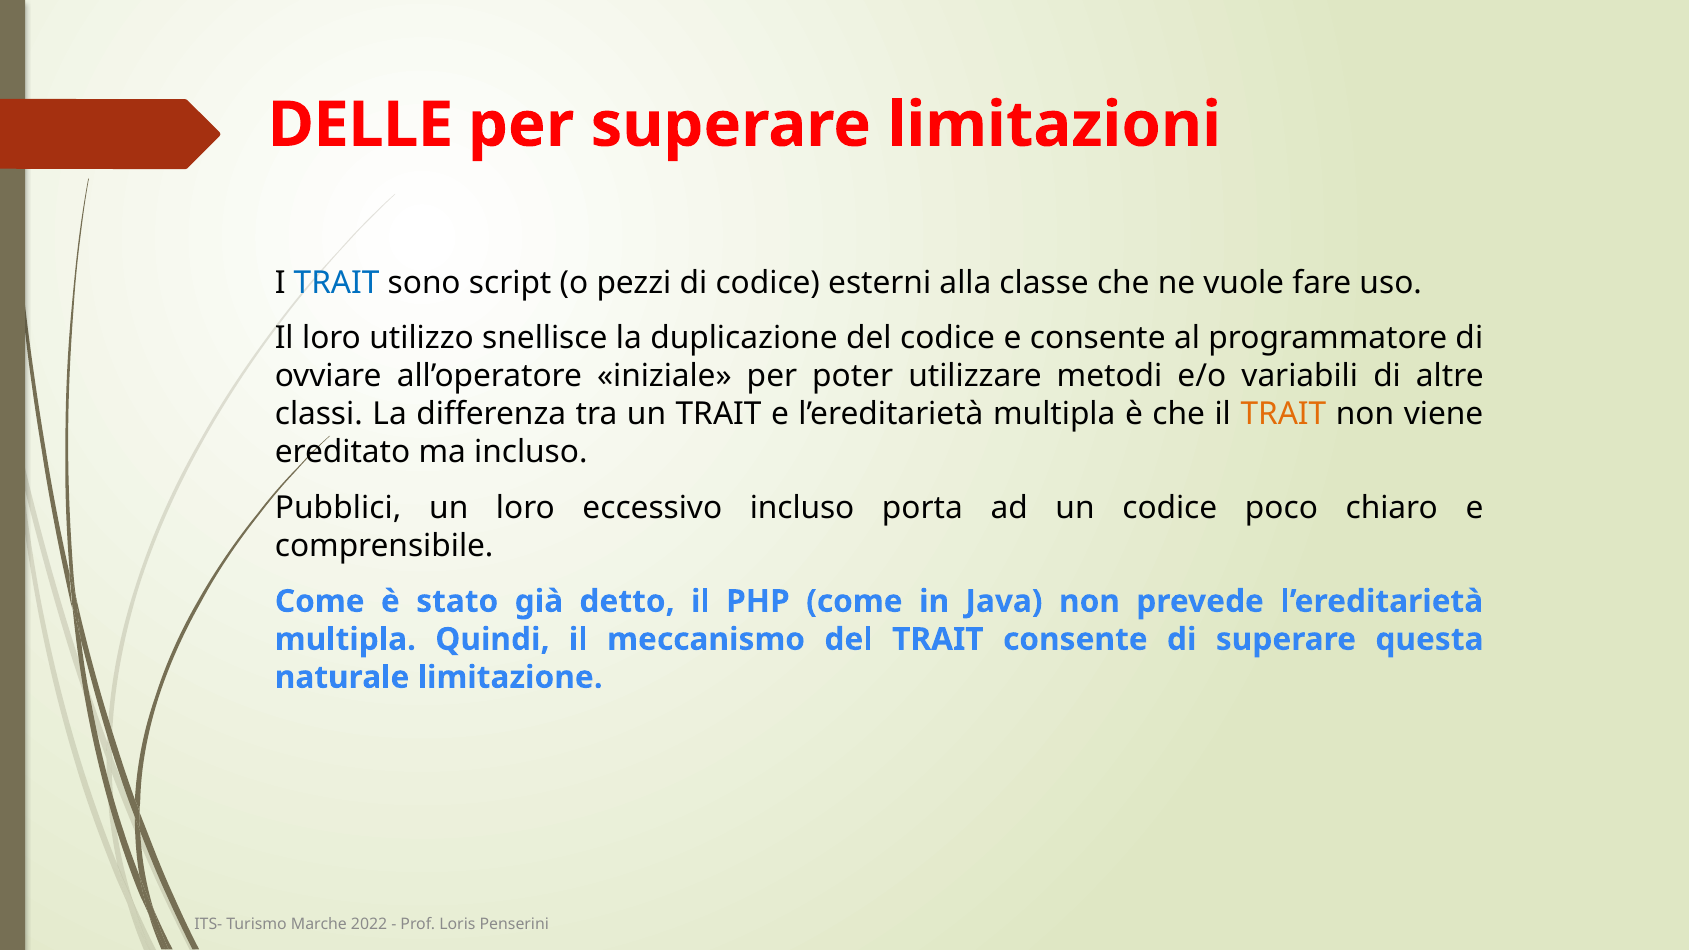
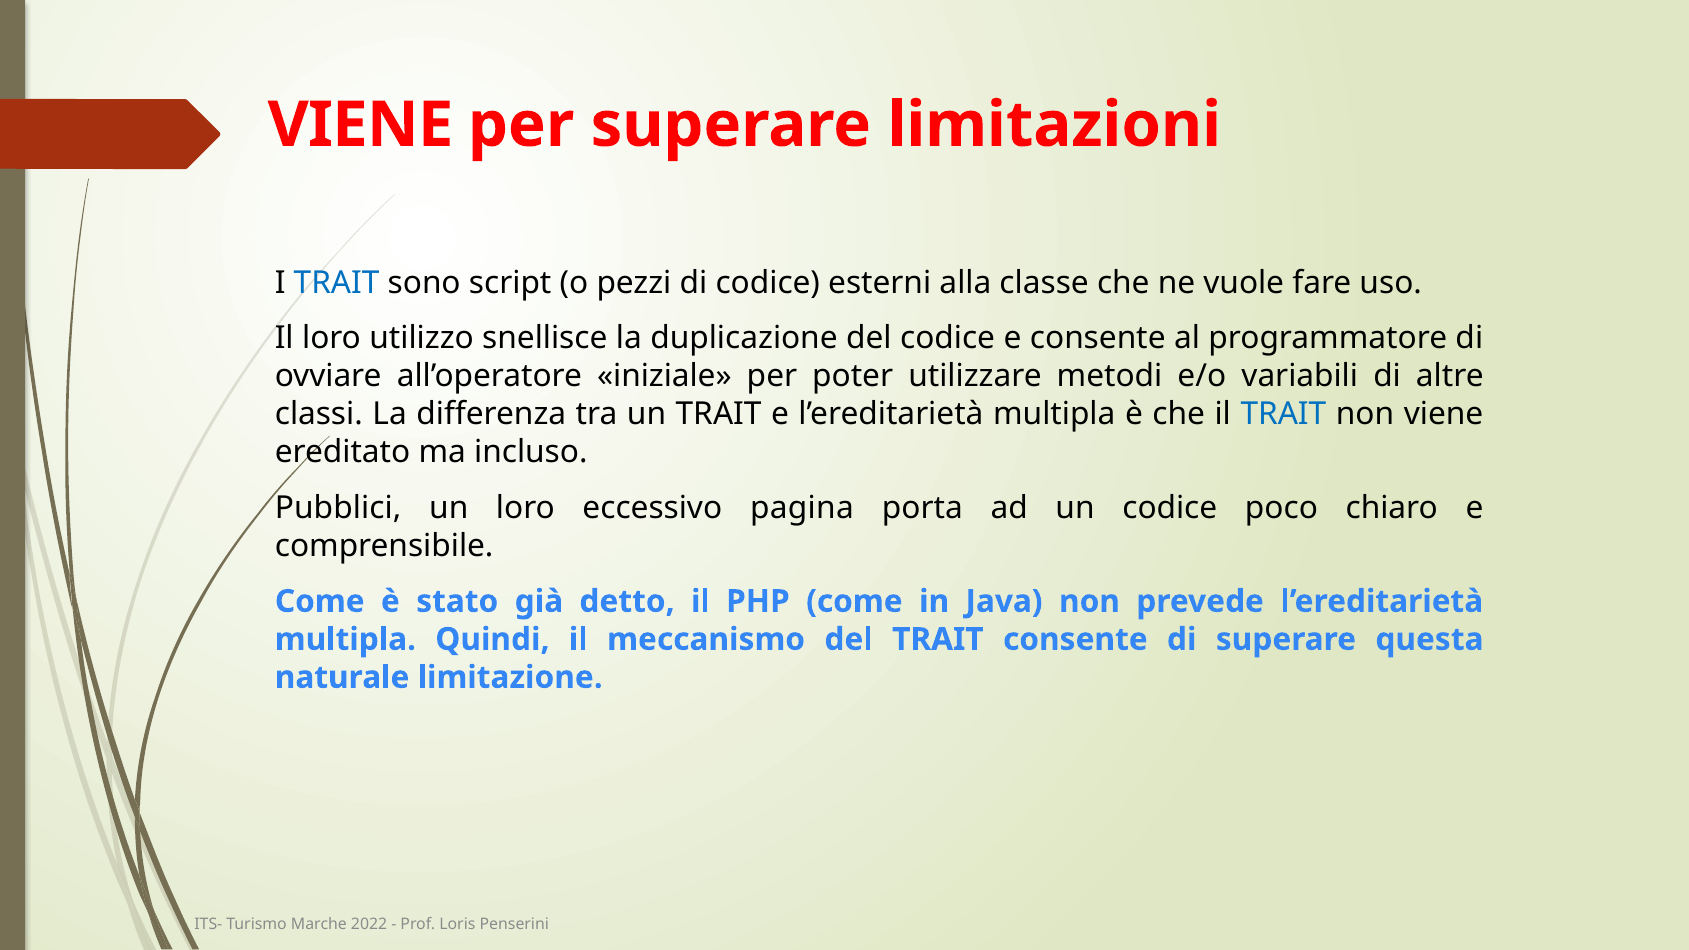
DELLE: DELLE -> VIENE (360, 125)
TRAIT colour: orange -> blue (1283, 414)
eccessivo incluso: incluso -> pagina (802, 508)
